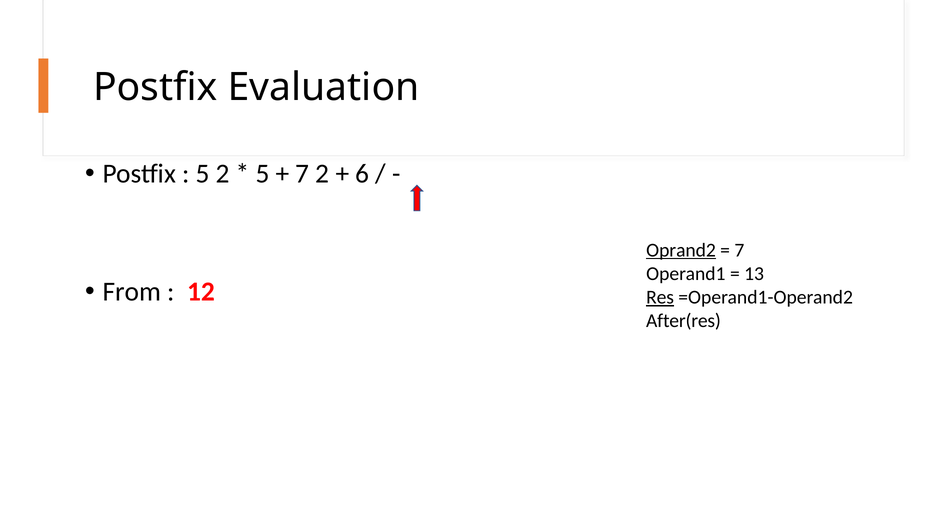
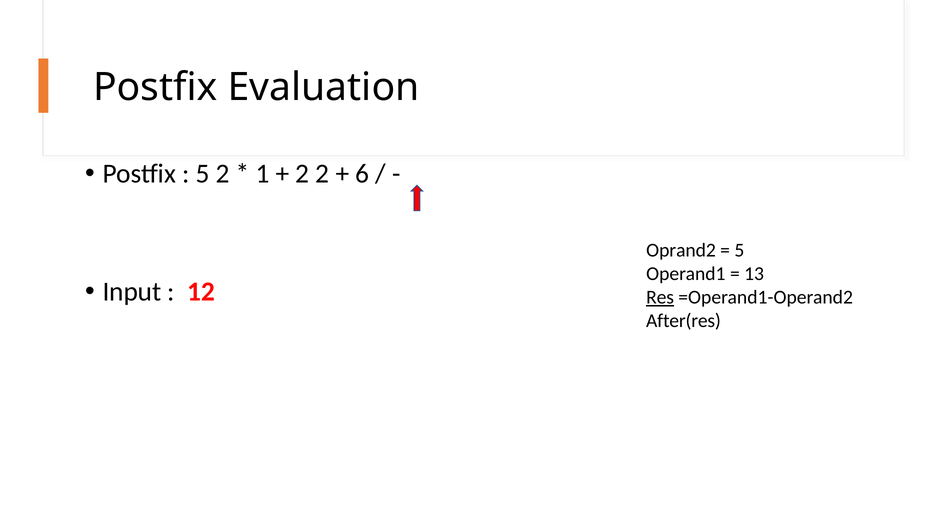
5: 5 -> 1 (263, 174)
7: 7 -> 2 (302, 174)
Oprand2 underline: present -> none (681, 250)
7: 7 -> 5 (739, 250)
From: From -> Input (132, 292)
